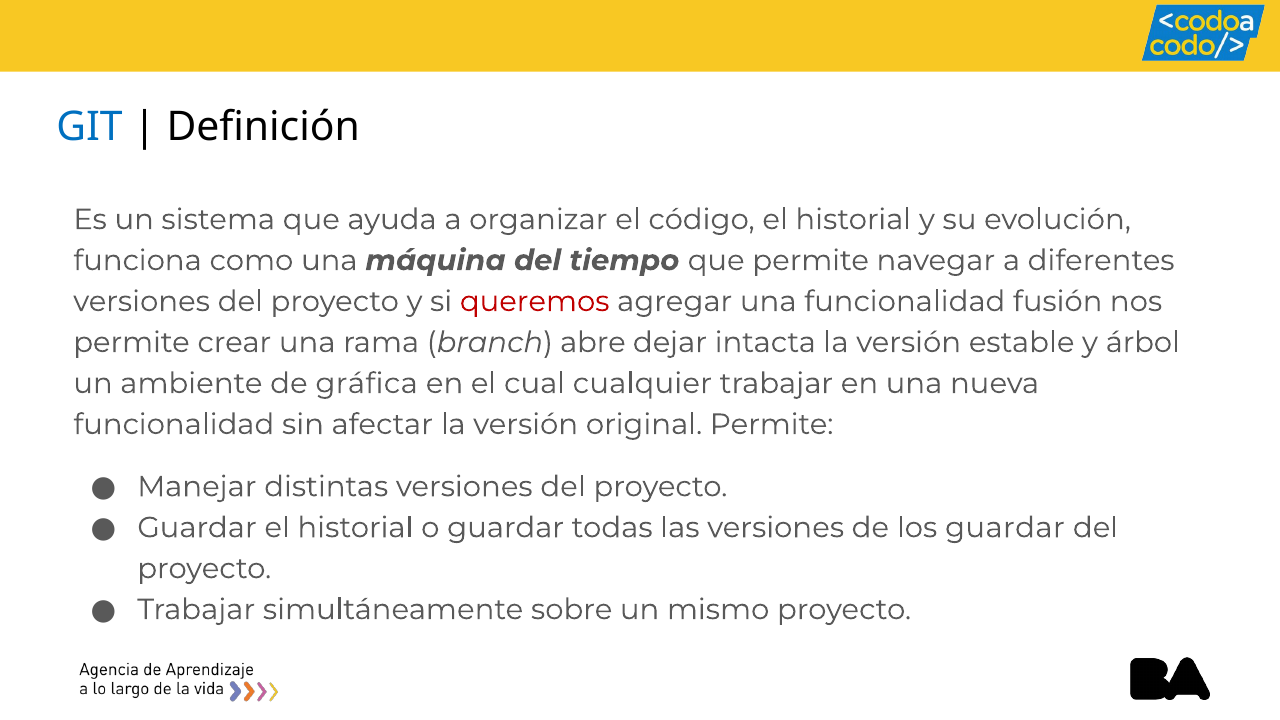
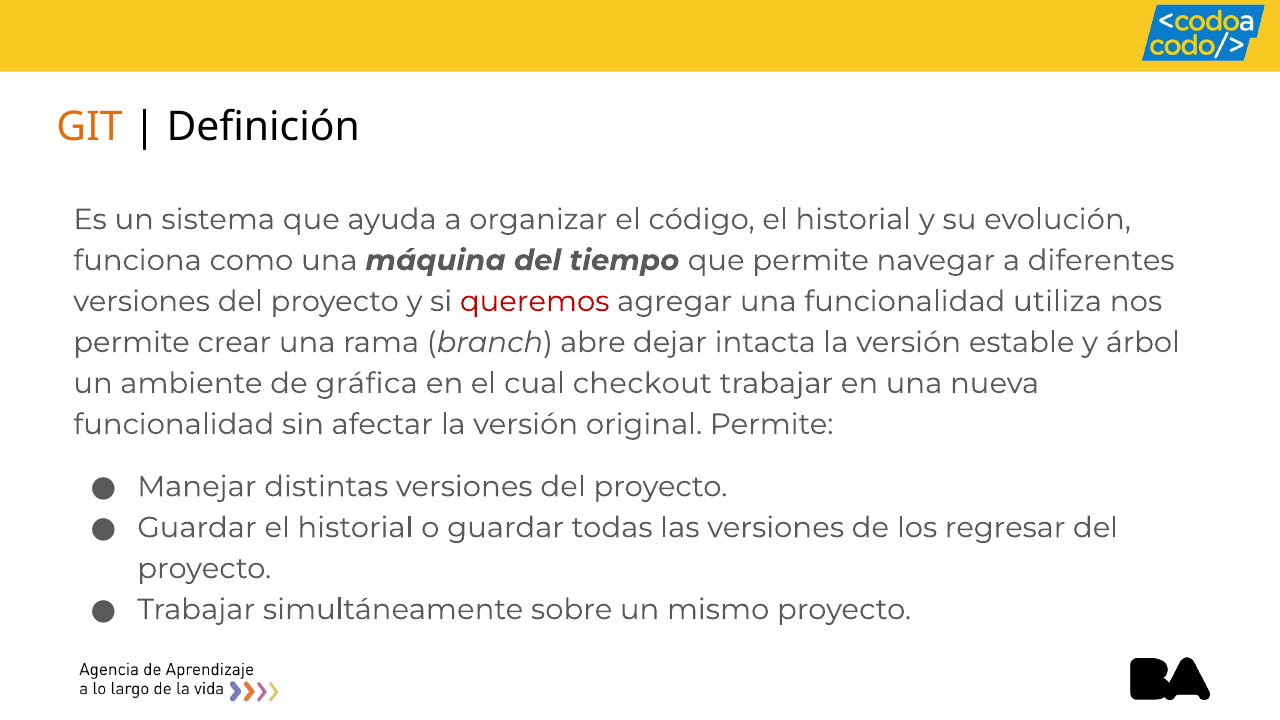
GIT colour: blue -> orange (90, 127)
fusión: fusión -> utiliza (1058, 301)
cualquier: cualquier -> checkout (642, 383)
los guardar: guardar -> regresar (1005, 528)
